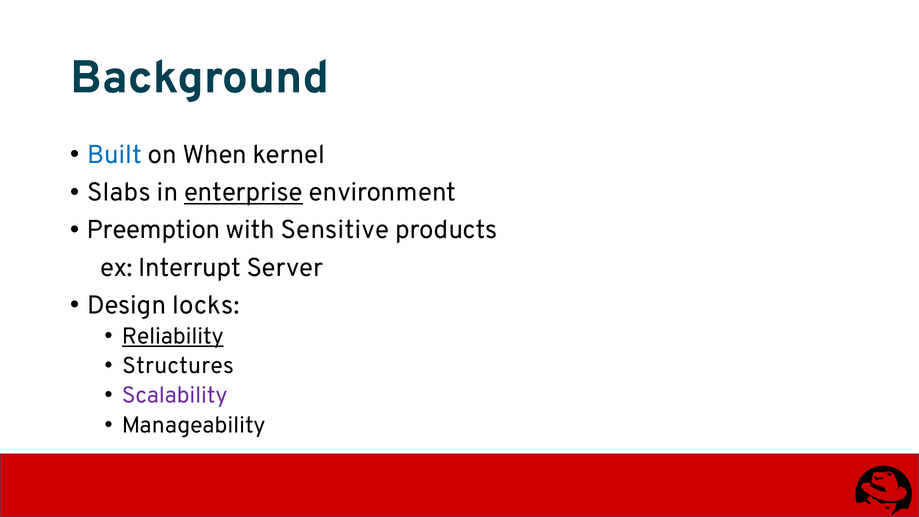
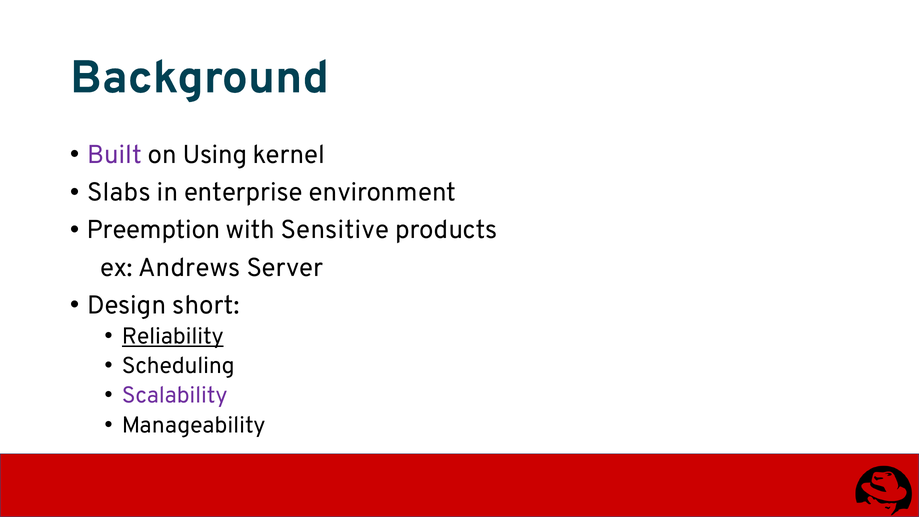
Built colour: blue -> purple (115, 155)
When: When -> Using (215, 155)
enterprise underline: present -> none (243, 192)
Interrupt: Interrupt -> Andrews (189, 267)
locks: locks -> short (206, 305)
Structures: Structures -> Scheduling (178, 366)
